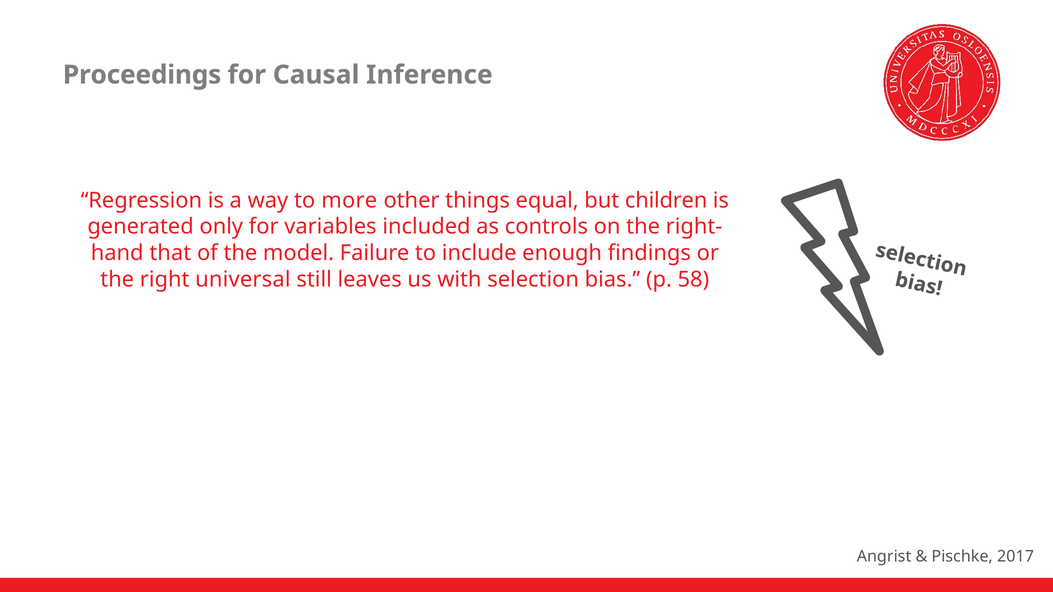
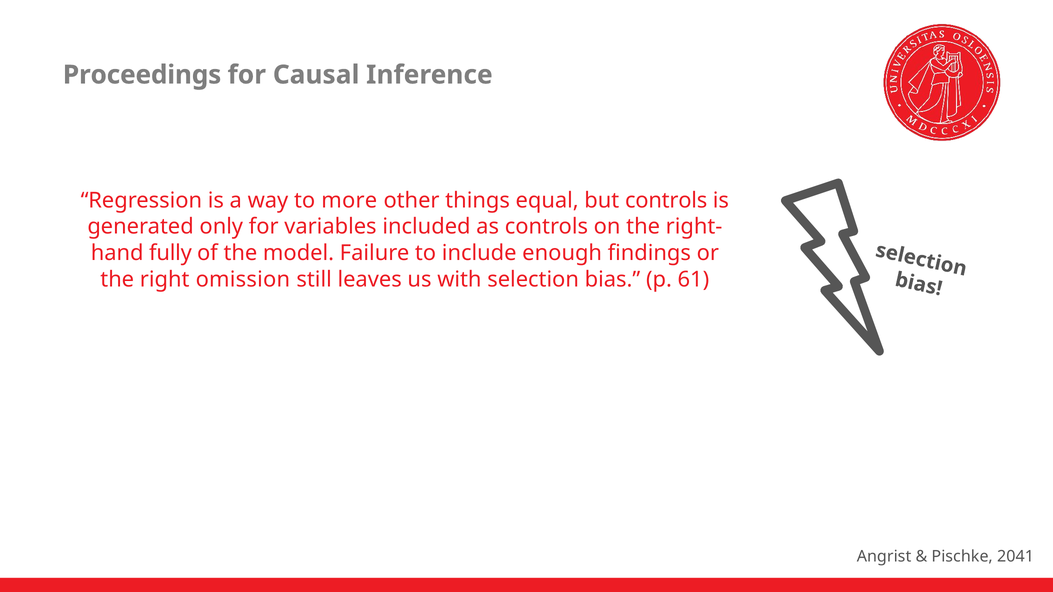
but children: children -> controls (666, 201)
that: that -> fully (170, 253)
universal: universal -> omission (243, 280)
58: 58 -> 61 (693, 280)
2017: 2017 -> 2041 (1016, 557)
